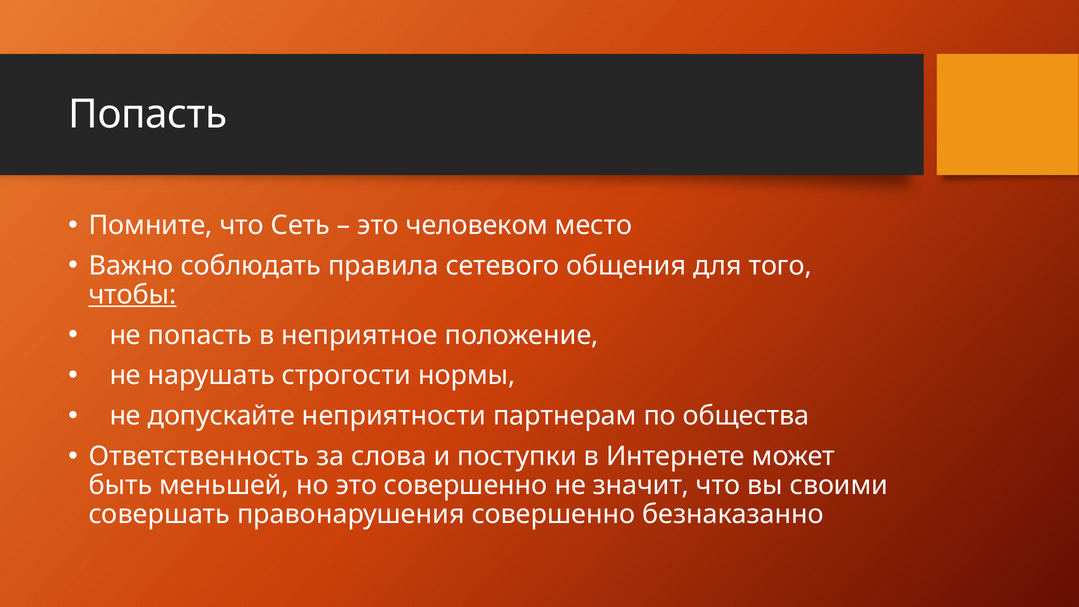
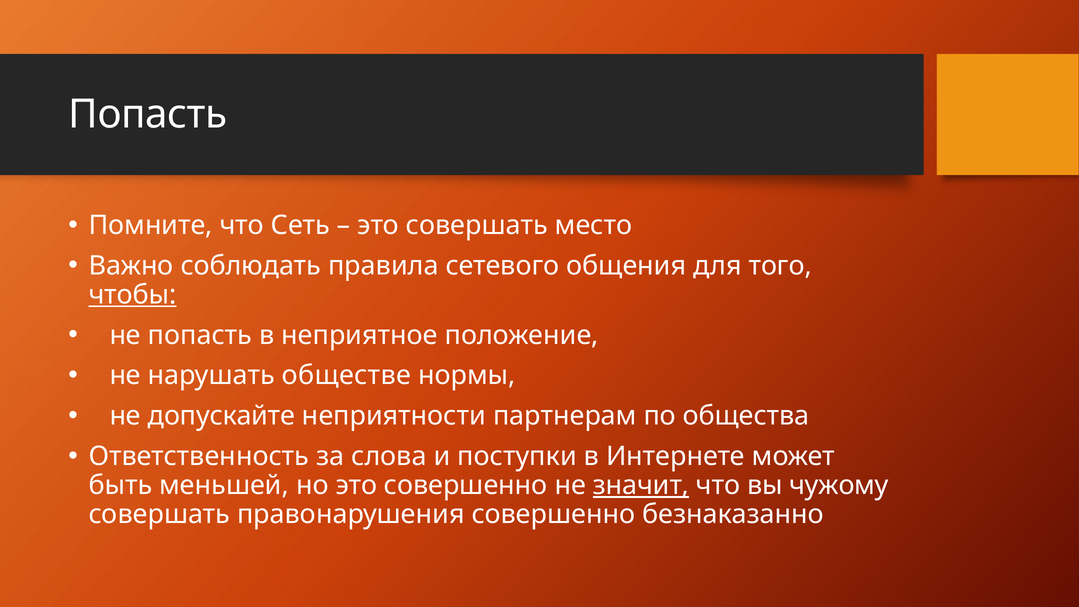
это человеком: человеком -> совершать (477, 225)
строгости: строгости -> обществе (346, 375)
значит underline: none -> present (641, 485)
своими: своими -> чужому (839, 485)
